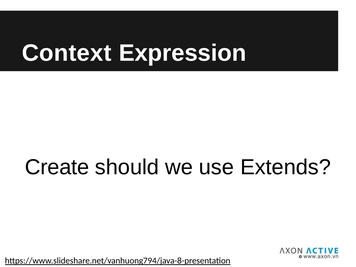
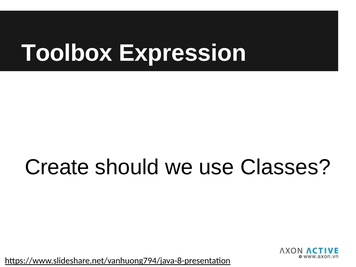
Context: Context -> Toolbox (67, 53)
Extends: Extends -> Classes (286, 167)
